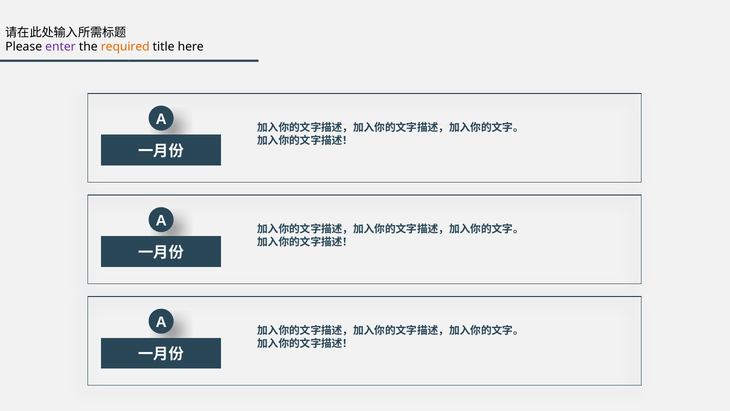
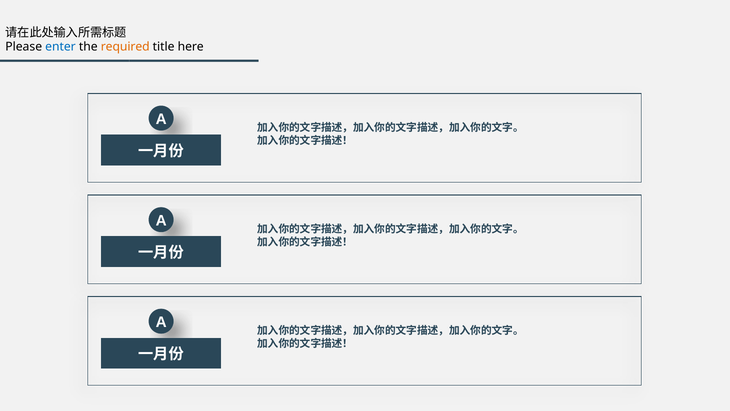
enter colour: purple -> blue (60, 47)
